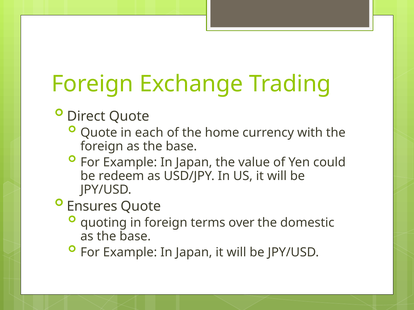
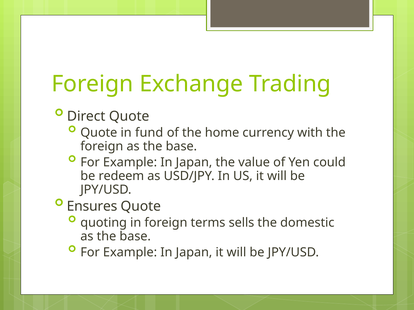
each: each -> fund (149, 133)
over: over -> sells (241, 223)
